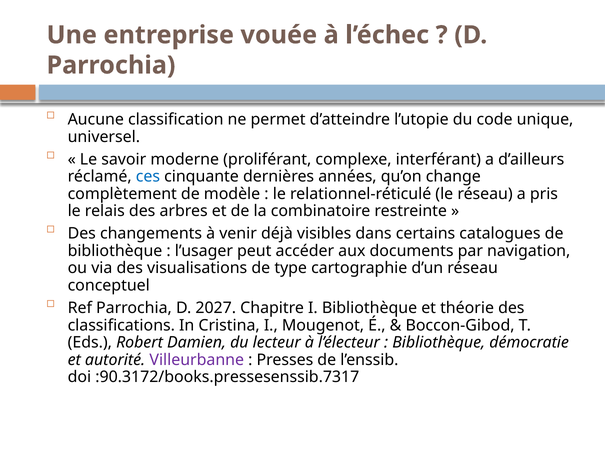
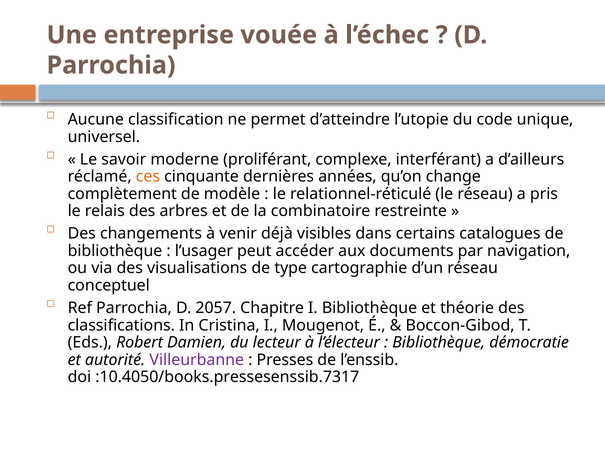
ces colour: blue -> orange (148, 177)
2027: 2027 -> 2057 (216, 308)
:90.3172/books.pressesenssib.7317: :90.3172/books.pressesenssib.7317 -> :10.4050/books.pressesenssib.7317 (227, 377)
